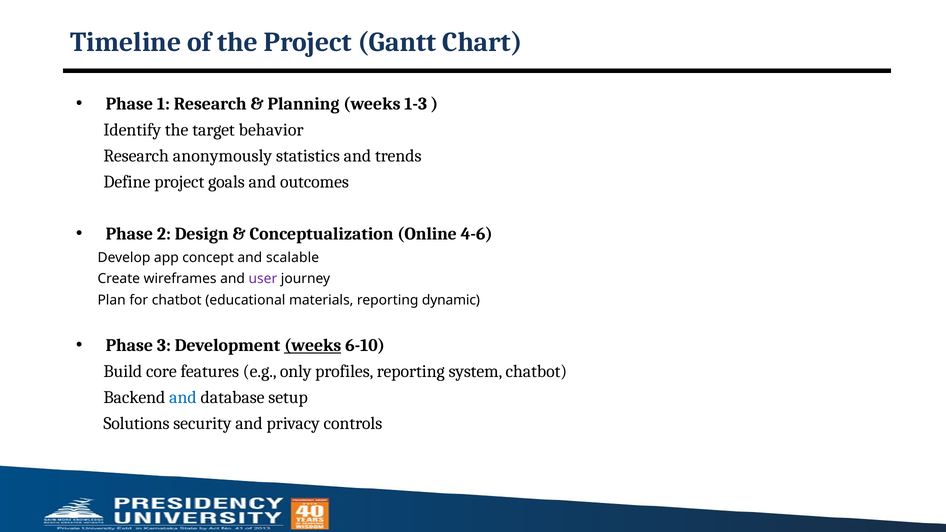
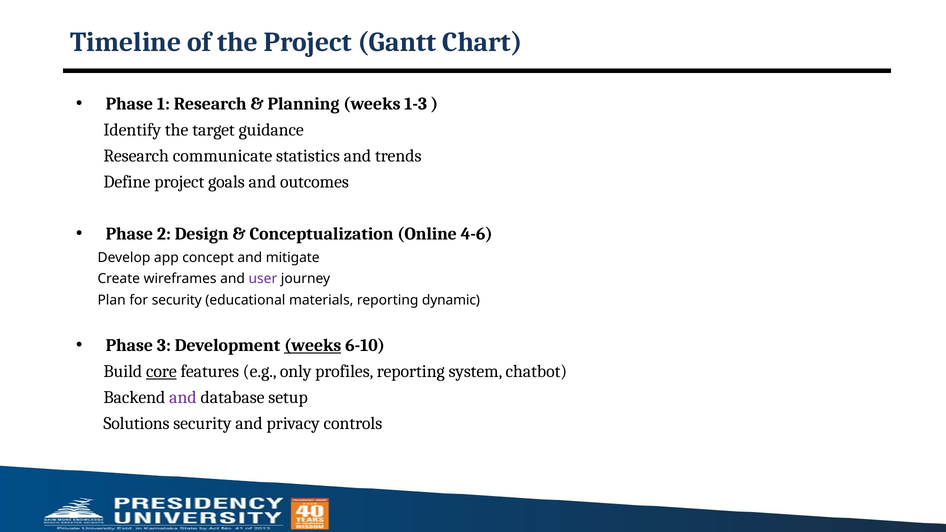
behavior: behavior -> guidance (271, 130)
anonymously: anonymously -> communicate (223, 156)
scalable: scalable -> mitigate (293, 258)
for chatbot: chatbot -> security (177, 300)
core underline: none -> present (161, 371)
and colour: blue -> purple (183, 397)
